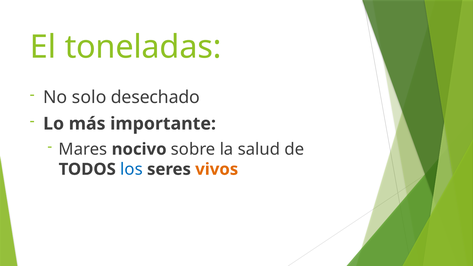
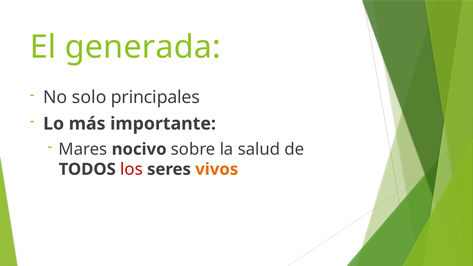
toneladas: toneladas -> generada (143, 47)
desechado: desechado -> principales (155, 97)
los colour: blue -> red (131, 169)
